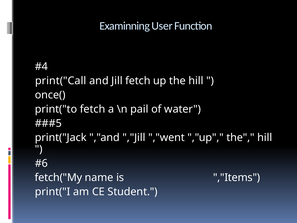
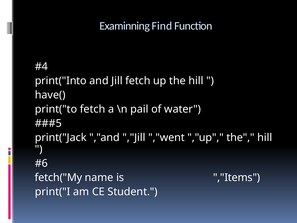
User: User -> Find (162, 26)
print("Call: print("Call -> print("Into (61, 81)
once(: once( -> have( (50, 95)
